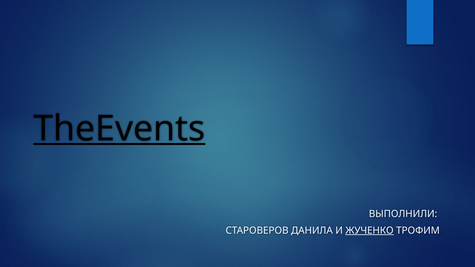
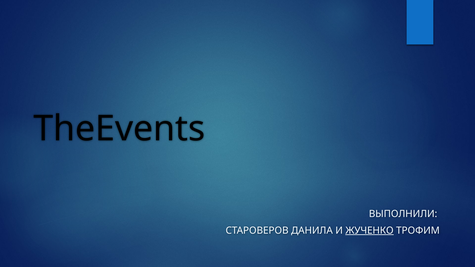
TheEvents underline: present -> none (119, 129)
